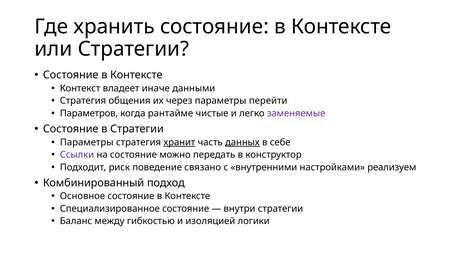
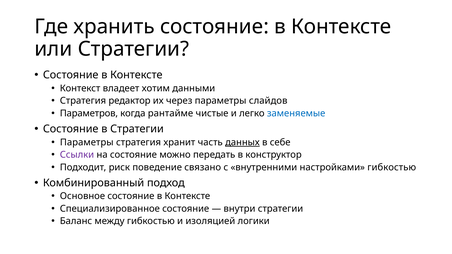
иначе: иначе -> хотим (156, 88)
общения: общения -> редактор (130, 101)
перейти: перейти -> слайдов (268, 101)
заменяемые colour: purple -> blue (296, 113)
хранит underline: present -> none (179, 142)
настройками реализуем: реализуем -> гибкостью (392, 167)
